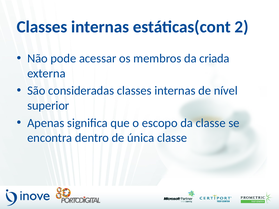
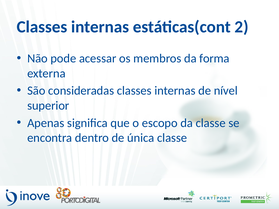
criada: criada -> forma (214, 59)
